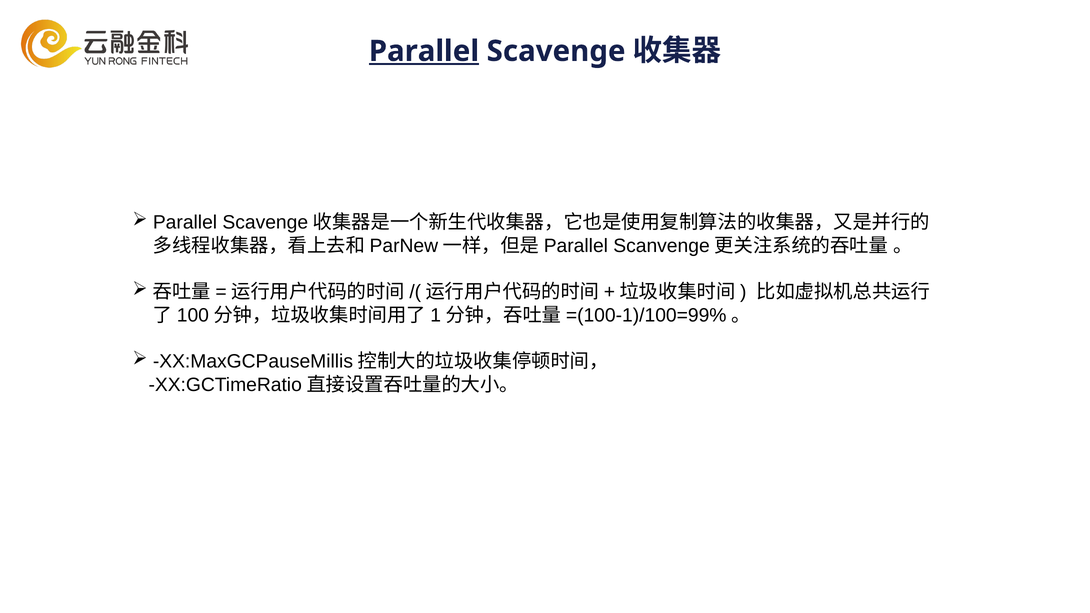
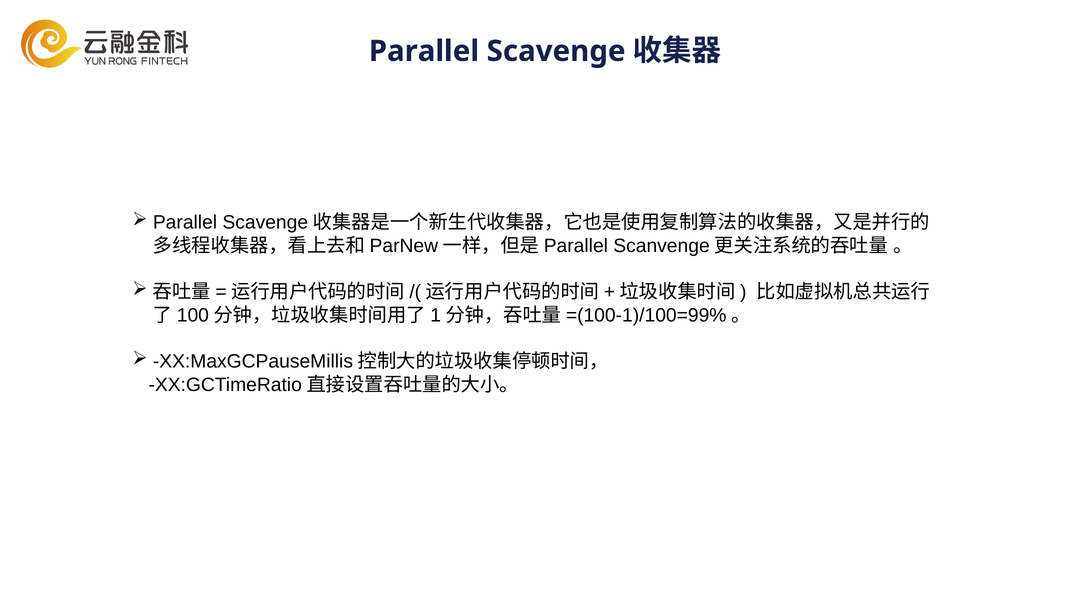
Parallel underline: present -> none (424, 51)
